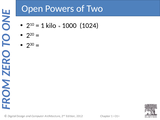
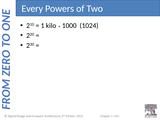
Open: Open -> Every (32, 9)
